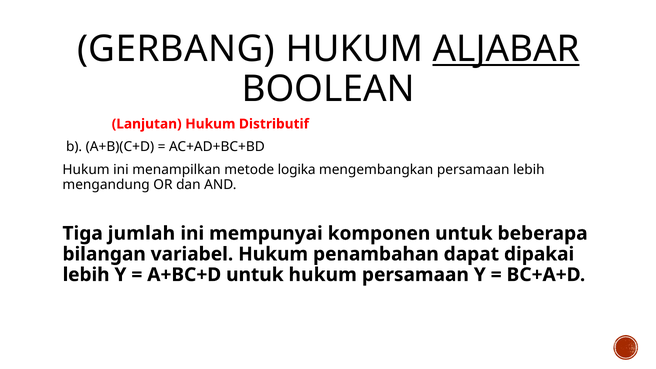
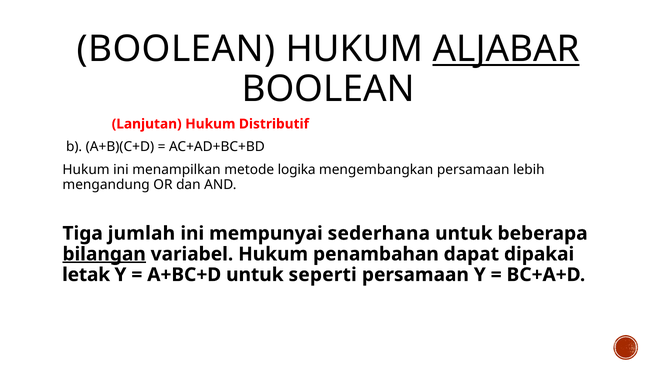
GERBANG: GERBANG -> BOOLEAN (176, 49)
komponen: komponen -> sederhana (379, 233)
bilangan underline: none -> present (104, 254)
lebih: lebih -> letak (86, 275)
untuk hukum: hukum -> seperti (323, 275)
